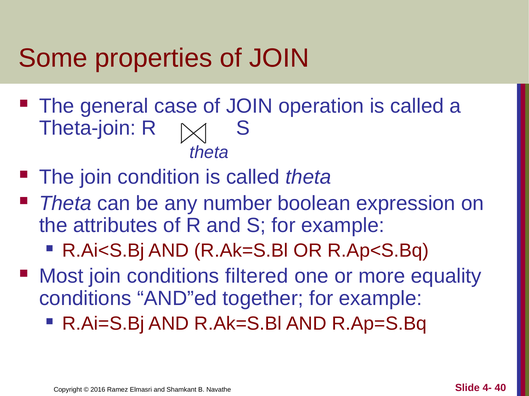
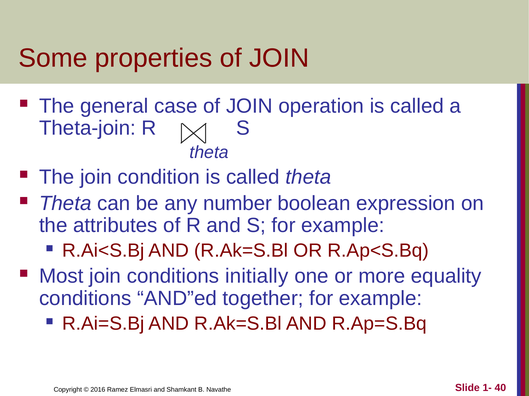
filtered: filtered -> initially (257, 277)
4-: 4- -> 1- (487, 389)
